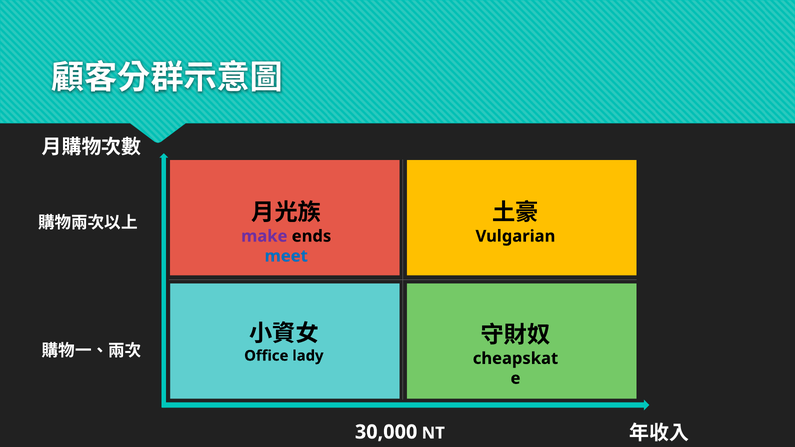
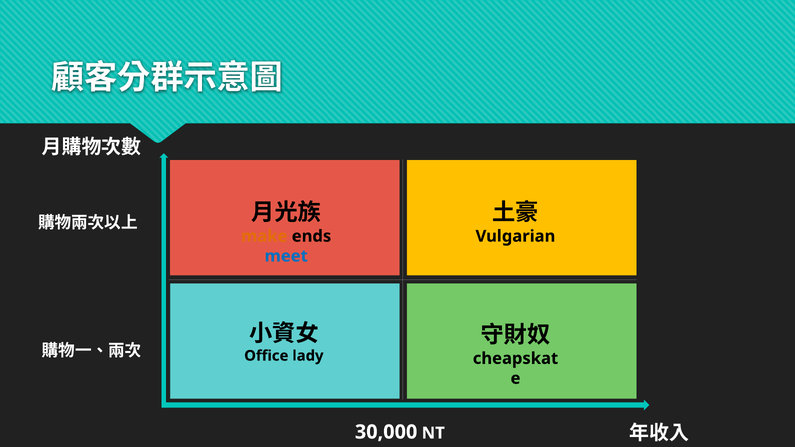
make colour: purple -> orange (264, 236)
